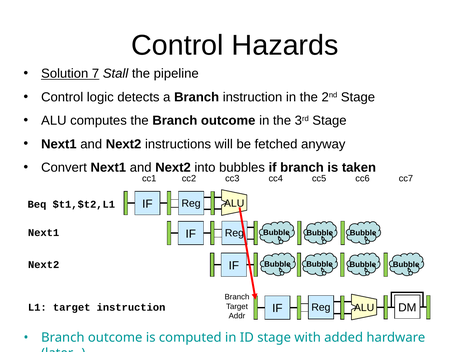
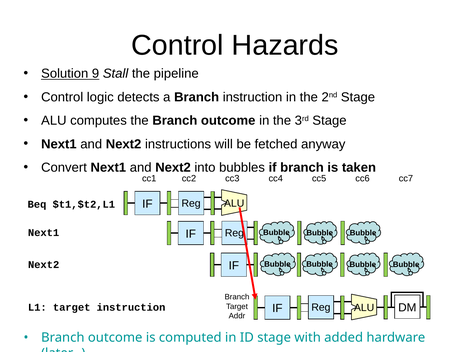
7: 7 -> 9 (96, 74)
